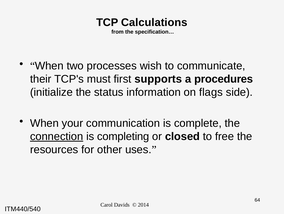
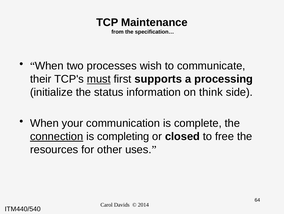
Calculations: Calculations -> Maintenance (154, 22)
must underline: none -> present (99, 79)
procedures: procedures -> processing (224, 79)
flags: flags -> think (211, 92)
